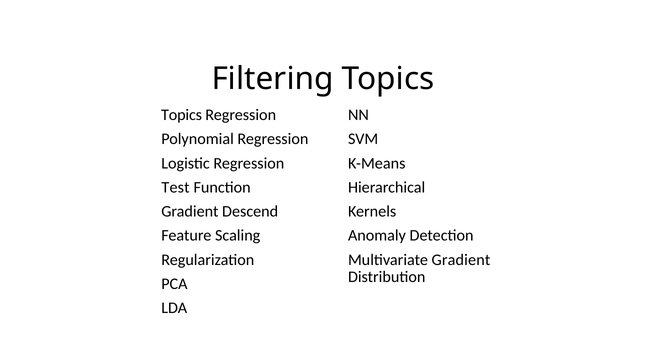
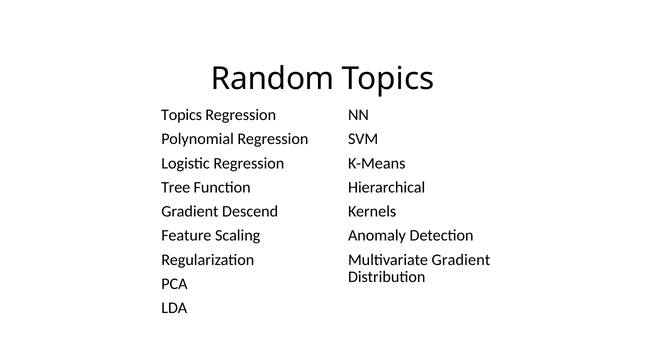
Filtering: Filtering -> Random (273, 79)
Test: Test -> Tree (176, 188)
